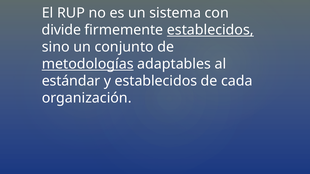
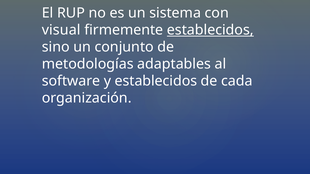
divide: divide -> visual (61, 30)
metodologías underline: present -> none (88, 64)
estándar: estándar -> software (71, 81)
